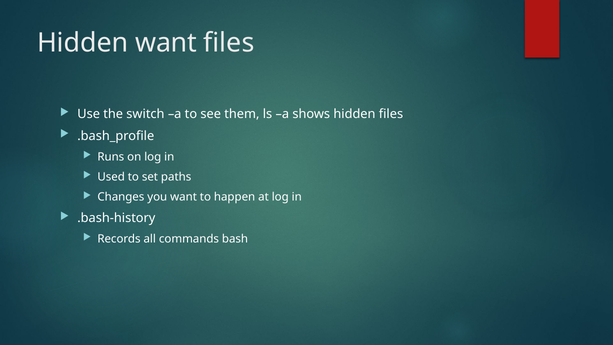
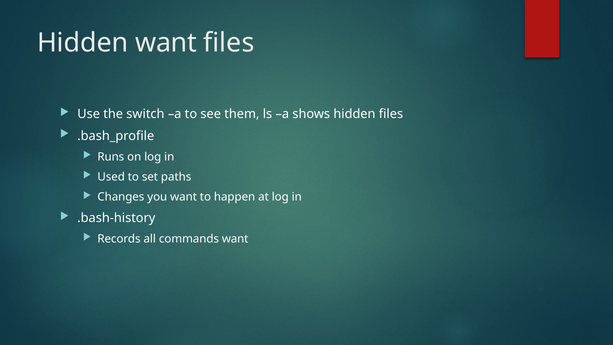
commands bash: bash -> want (235, 239)
